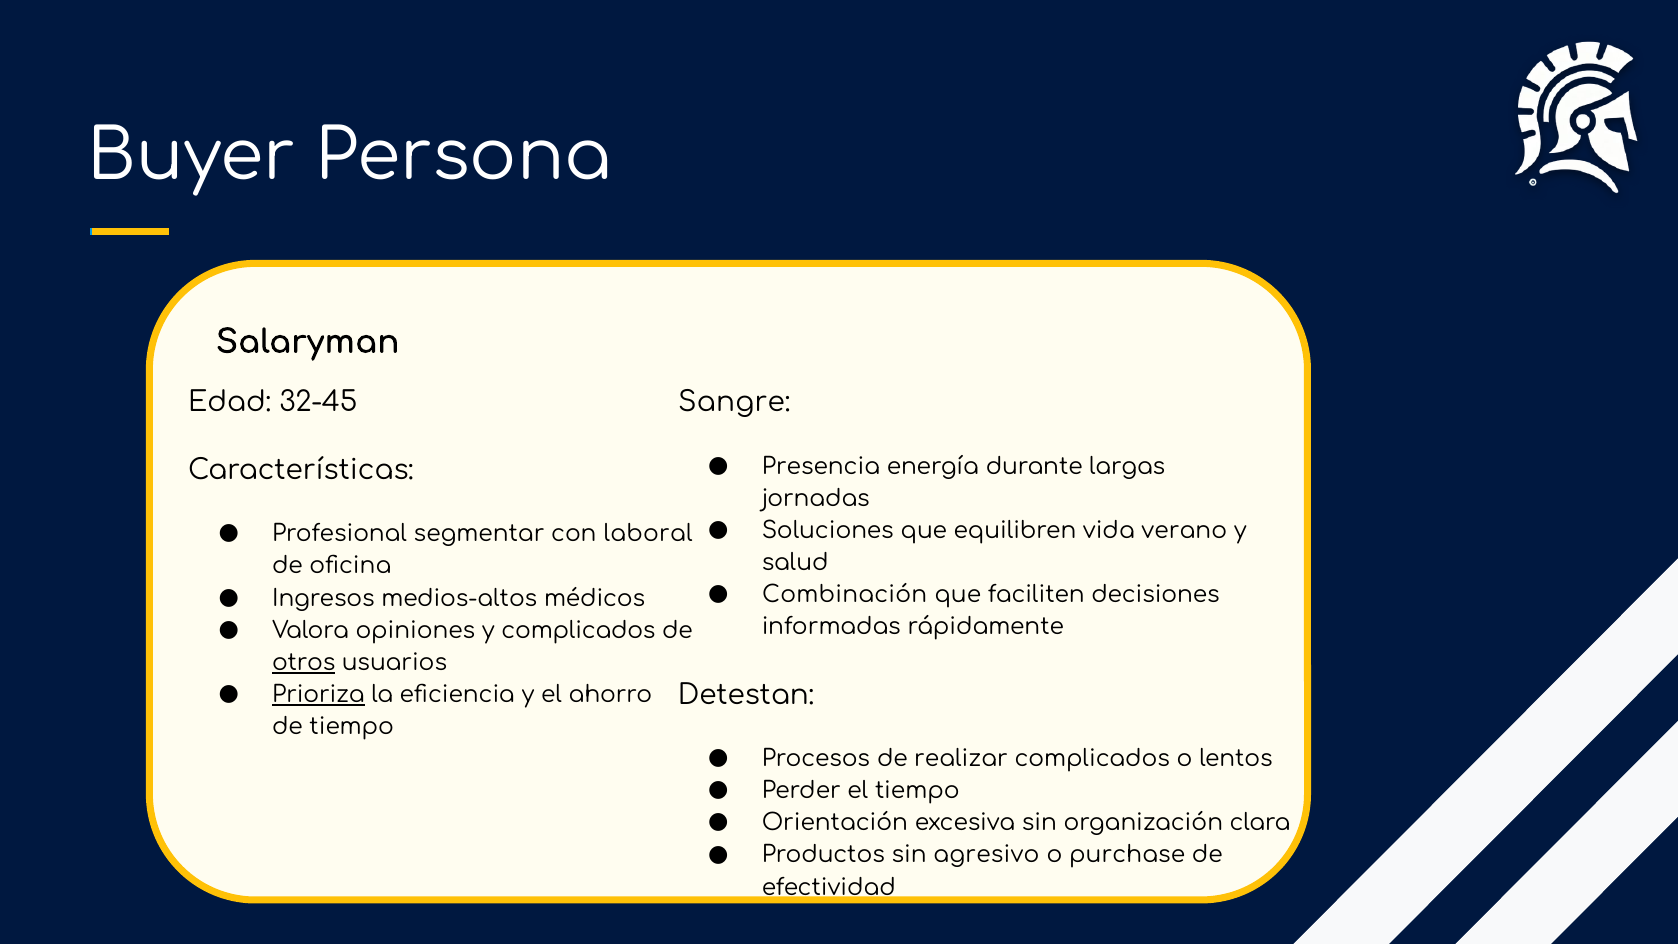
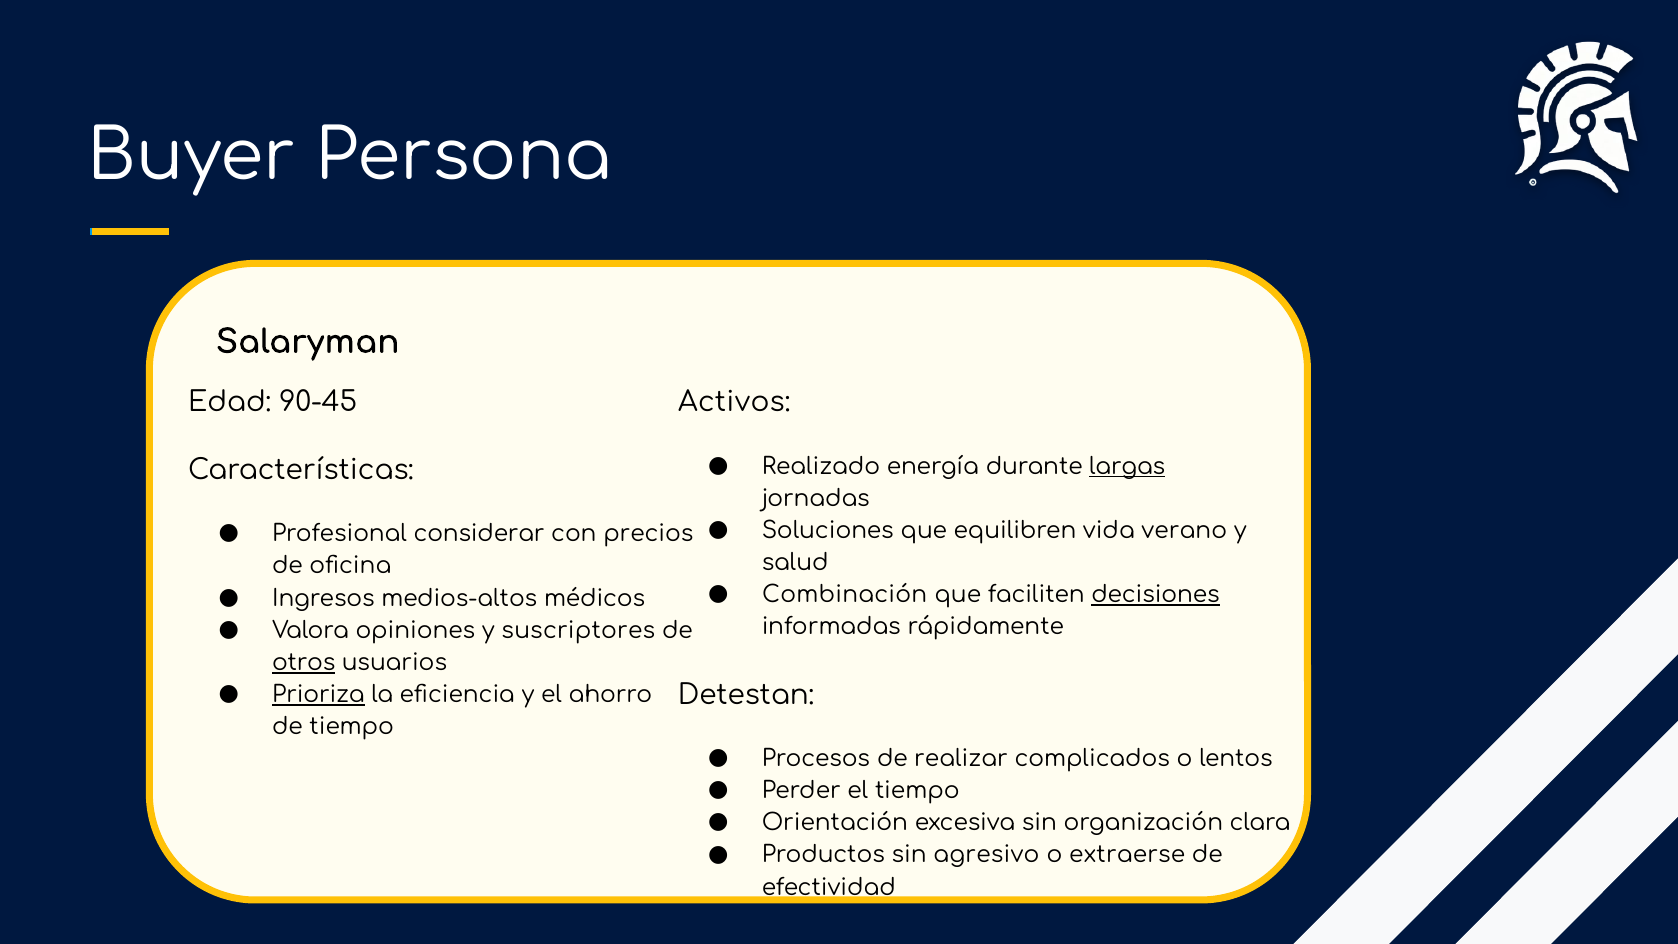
32-45: 32-45 -> 90-45 (318, 403)
Sangre: Sangre -> Activos (734, 403)
Presencia: Presencia -> Realizado (821, 466)
largas underline: none -> present (1127, 466)
segmentar: segmentar -> considerar (479, 534)
laboral: laboral -> precios (648, 534)
decisiones underline: none -> present (1155, 595)
y complicados: complicados -> suscriptores (578, 631)
purchase: purchase -> extraerse (1127, 855)
